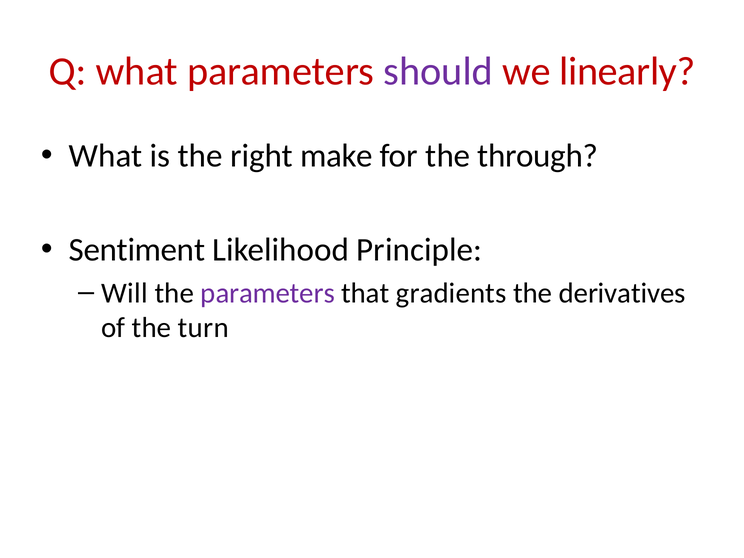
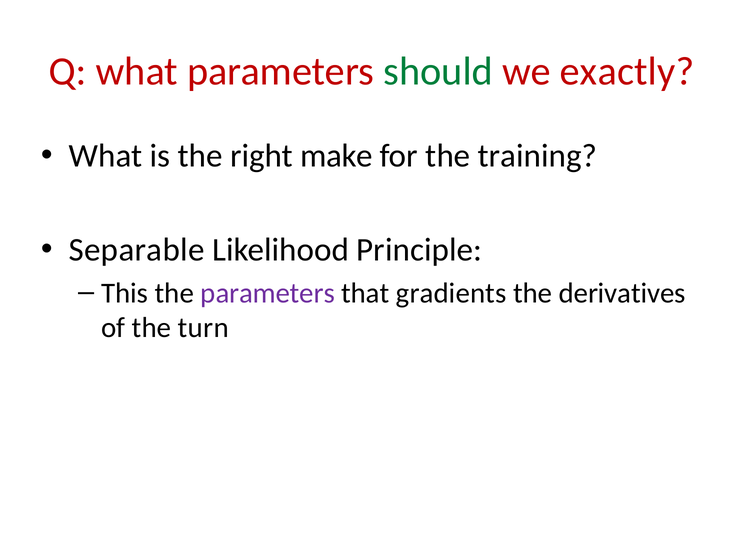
should colour: purple -> green (438, 72)
linearly: linearly -> exactly (627, 72)
through: through -> training (538, 156)
Sentiment: Sentiment -> Separable (137, 250)
Will: Will -> This (125, 293)
